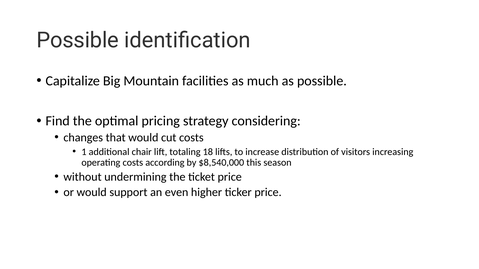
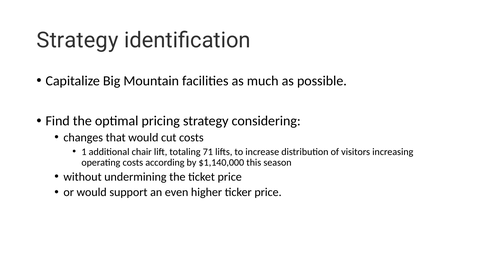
Possible: Possible -> Strategy (78, 40)
18: 18 -> 71 (208, 152)
$8,540,000: $8,540,000 -> $1,140,000 (221, 163)
